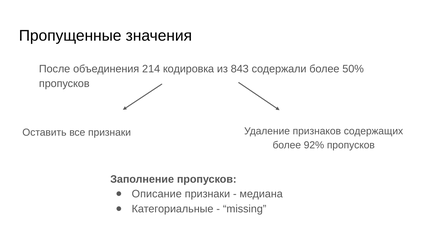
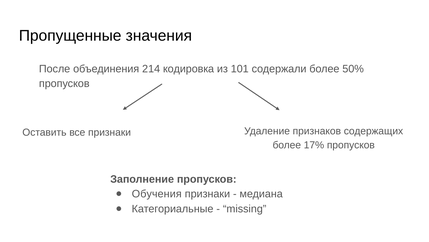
843: 843 -> 101 (240, 69)
92%: 92% -> 17% (314, 145)
Описание: Описание -> Обучения (157, 193)
